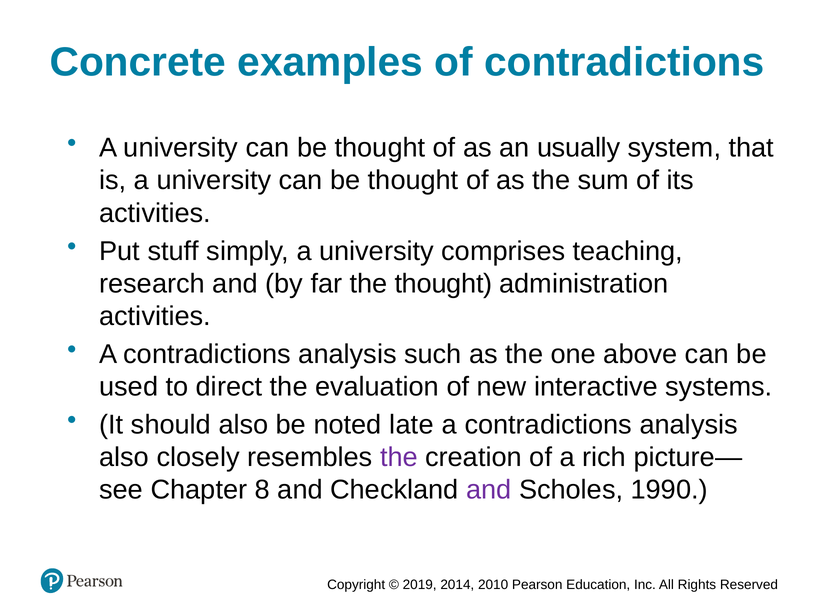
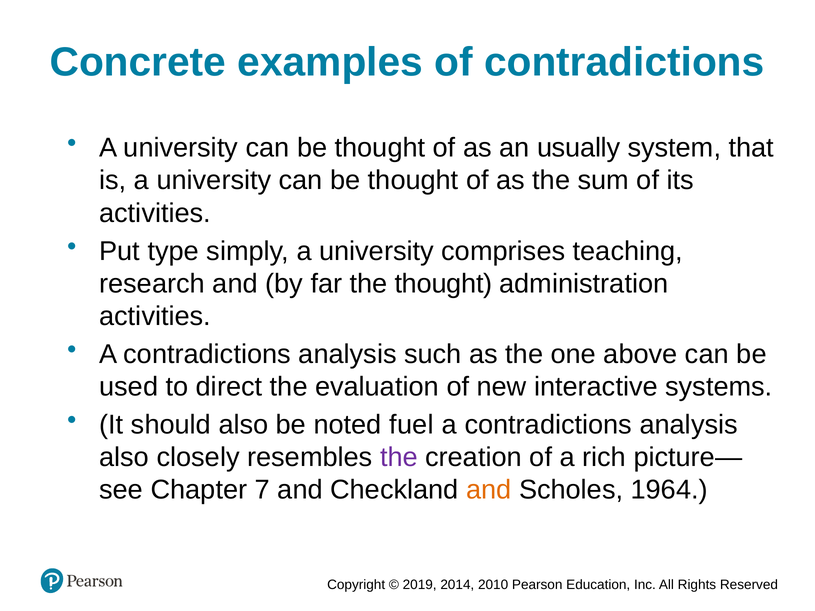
stuff: stuff -> type (173, 251)
late: late -> fuel (412, 425)
8: 8 -> 7 (262, 490)
and colour: purple -> orange (489, 490)
1990: 1990 -> 1964 (669, 490)
